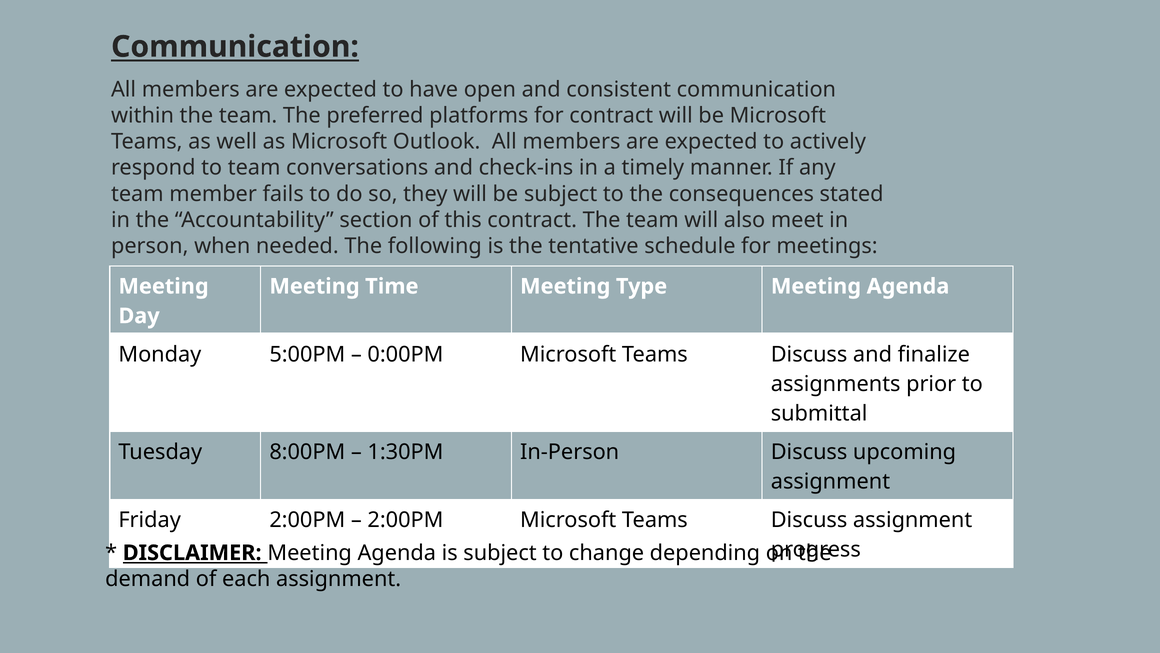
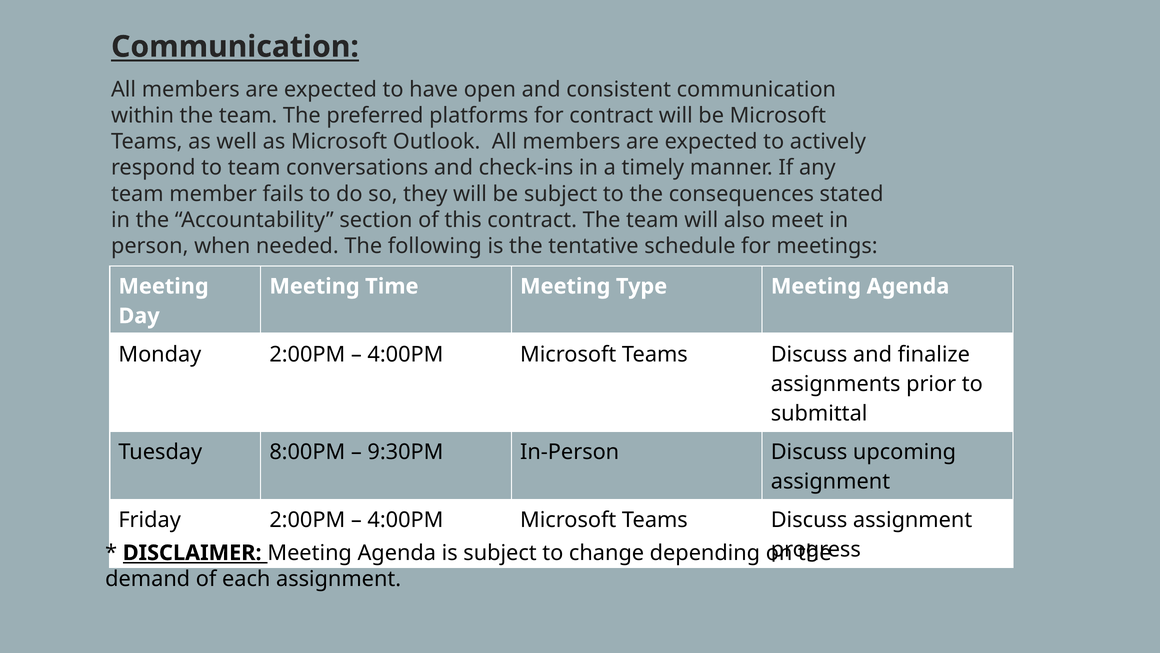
Monday 5:00PM: 5:00PM -> 2:00PM (307, 354)
0:00PM: 0:00PM -> 4:00PM (405, 354)
1:30PM: 1:30PM -> 9:30PM (405, 452)
2:00PM: 2:00PM -> 4:00PM (405, 520)
